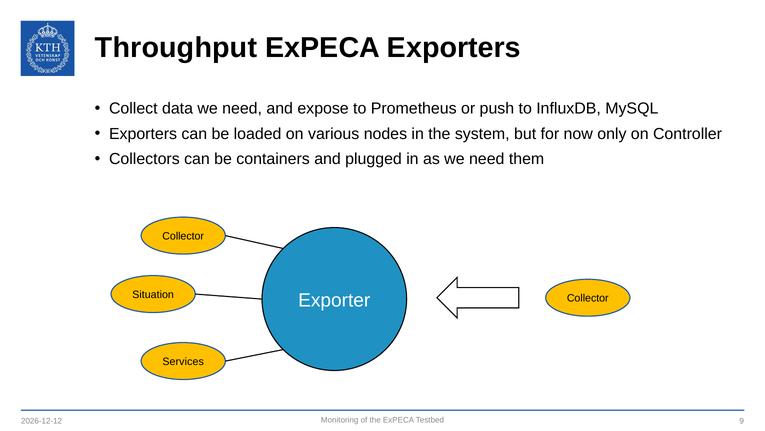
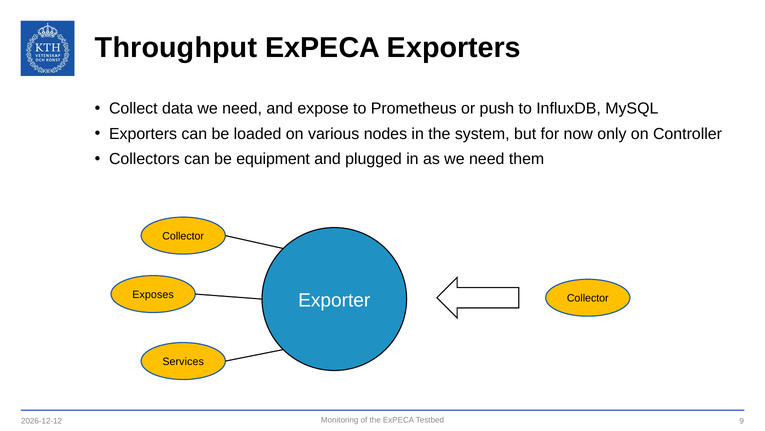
containers: containers -> equipment (273, 159)
Situation: Situation -> Exposes (153, 294)
